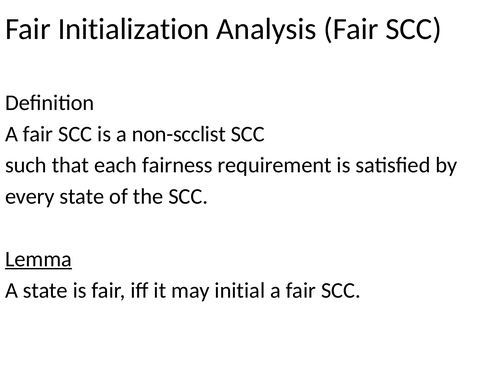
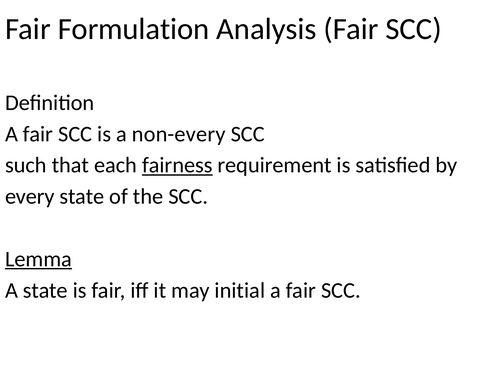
Initialization: Initialization -> Formulation (133, 29)
non-scclist: non-scclist -> non-every (179, 134)
fairness underline: none -> present (177, 165)
